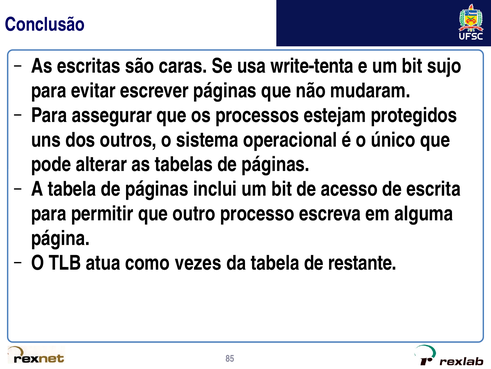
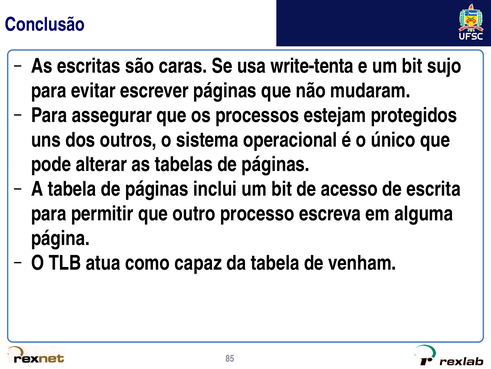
vezes: vezes -> capaz (198, 262)
restante: restante -> venham (362, 262)
